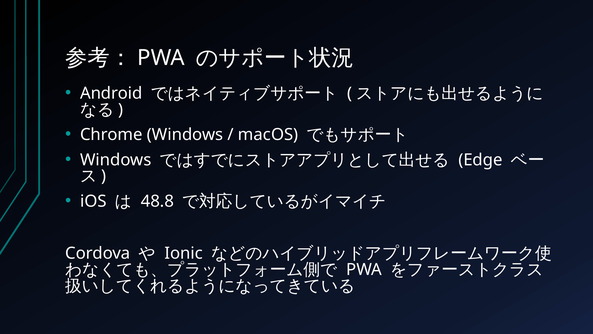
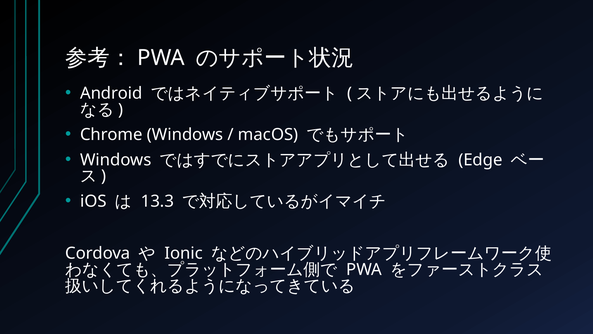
48.8: 48.8 -> 13.3 (157, 201)
